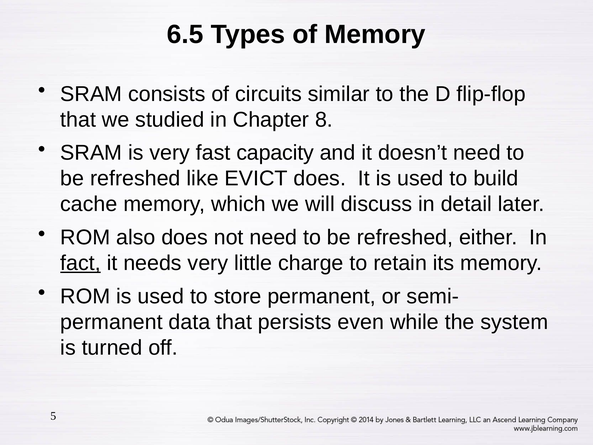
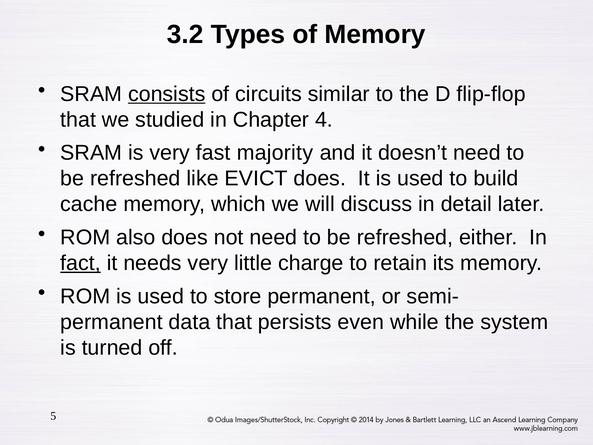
6.5: 6.5 -> 3.2 (185, 34)
consists underline: none -> present (167, 94)
8: 8 -> 4 (324, 120)
capacity: capacity -> majority (275, 153)
